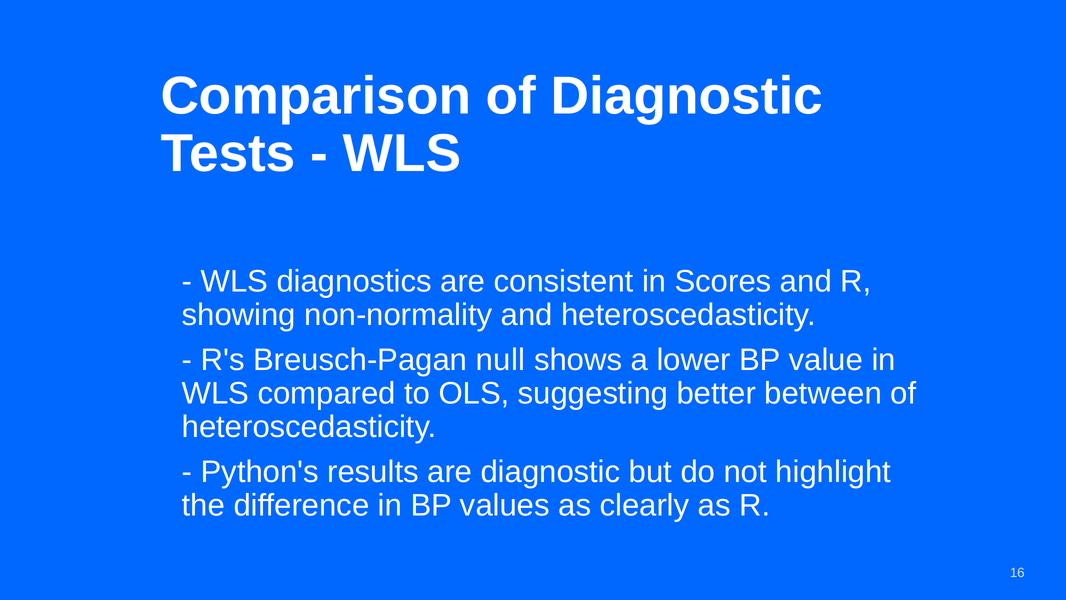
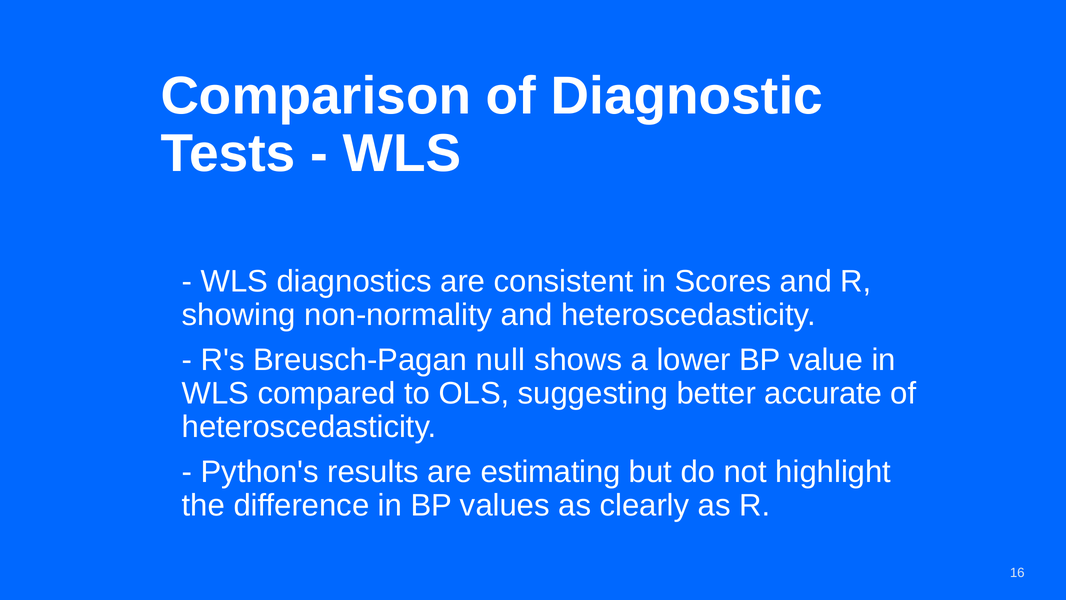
between: between -> accurate (823, 393)
are diagnostic: diagnostic -> estimating (551, 472)
